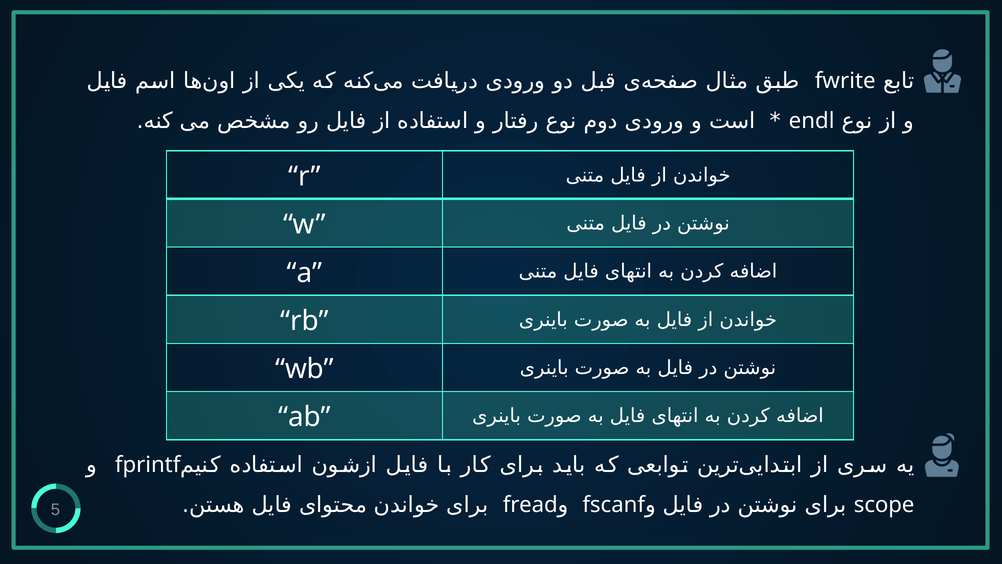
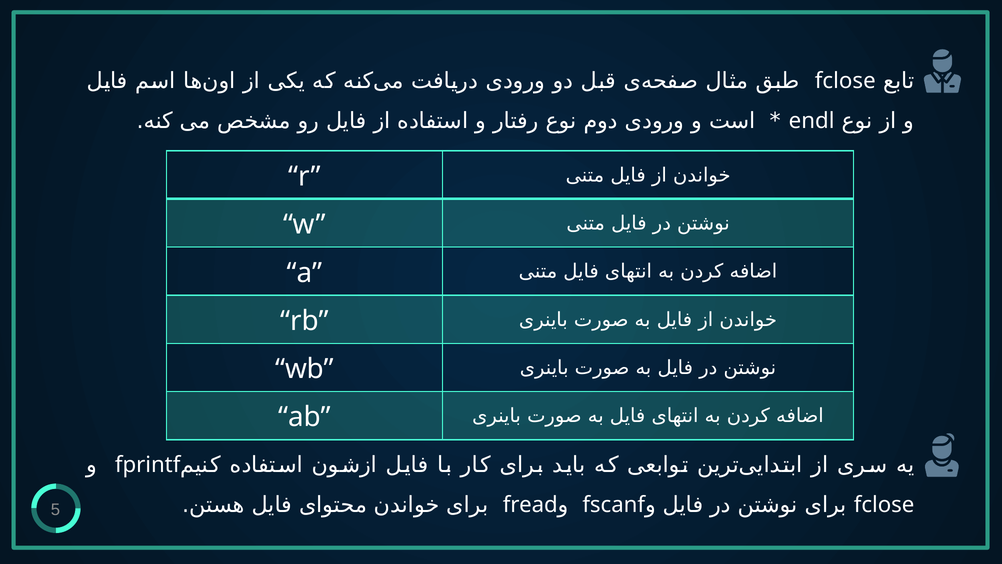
fwrite: fwrite -> fclose (845, 81)
scope: scope -> fclose (884, 505)
